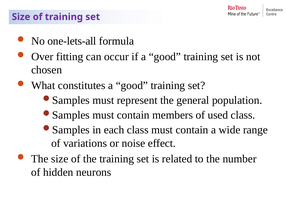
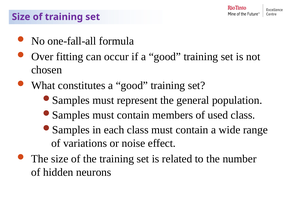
one‐lets‐all: one‐lets‐all -> one‐fall‐all (72, 41)
